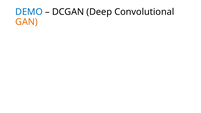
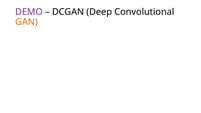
DEMO colour: blue -> purple (29, 12)
